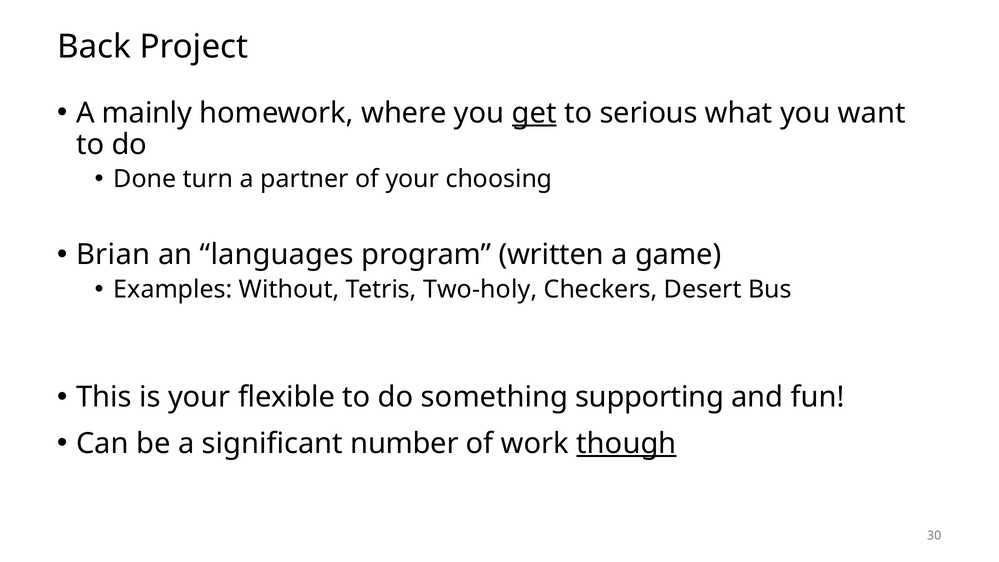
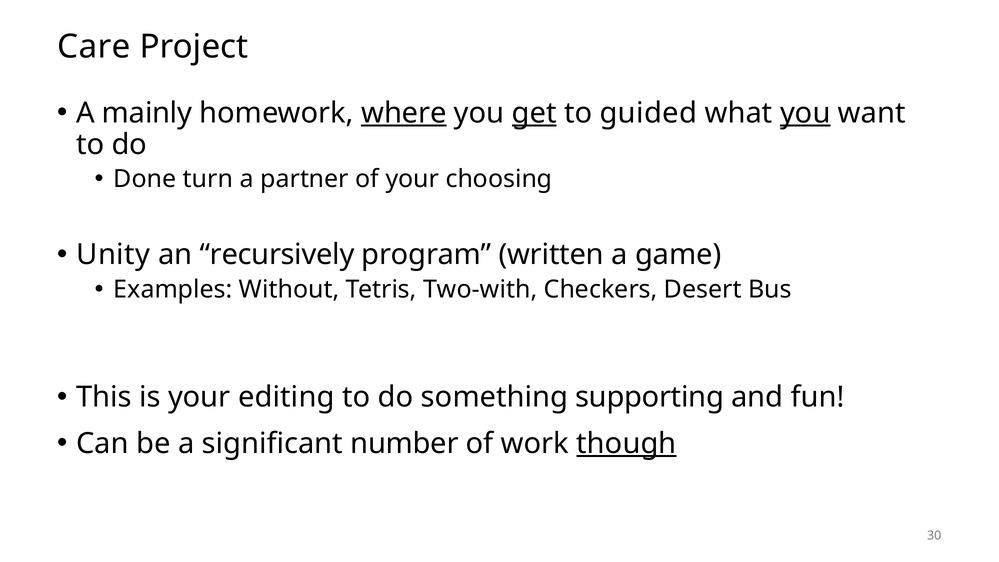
Back: Back -> Care (94, 47)
where underline: none -> present (404, 113)
serious: serious -> guided (648, 113)
you underline: none -> present (805, 113)
Brian: Brian -> Unity (113, 255)
languages: languages -> recursively (277, 255)
Two-holy: Two-holy -> Two-with (480, 289)
flexible: flexible -> editing (286, 397)
